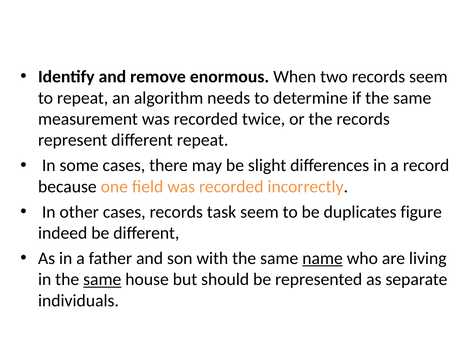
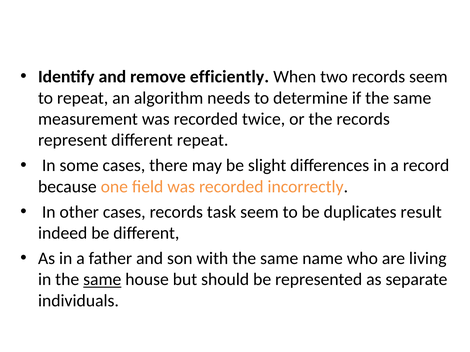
enormous: enormous -> efficiently (229, 77)
figure: figure -> result (421, 212)
name underline: present -> none (323, 259)
